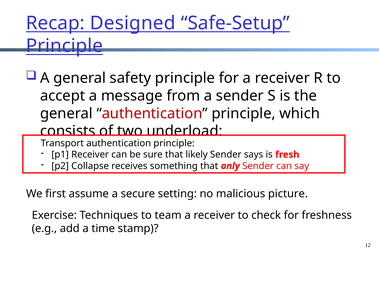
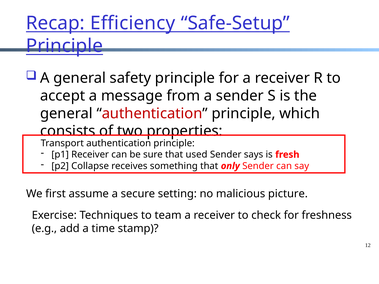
Designed: Designed -> Efficiency (133, 23)
underload: underload -> properties (185, 131)
likely: likely -> used (197, 155)
